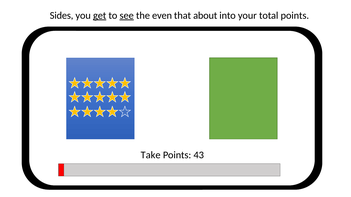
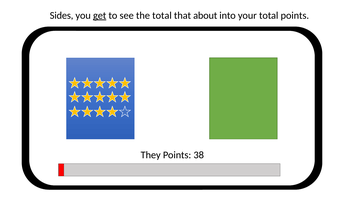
see underline: present -> none (127, 16)
the even: even -> total (162, 16)
Take: Take -> They (151, 155)
43: 43 -> 38 (199, 155)
